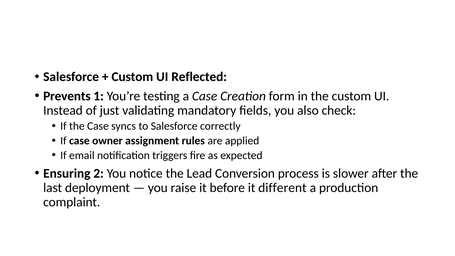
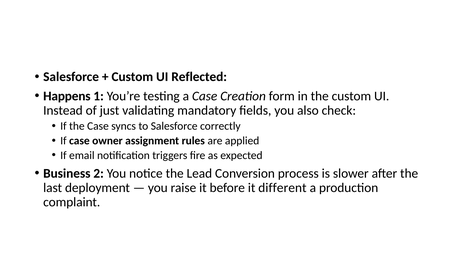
Prevents: Prevents -> Happens (67, 96)
Ensuring: Ensuring -> Business (67, 173)
